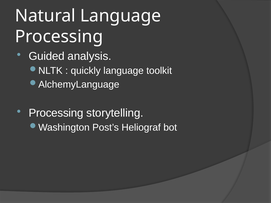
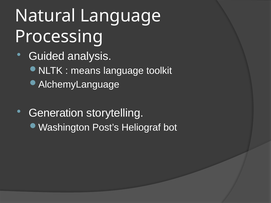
quickly: quickly -> means (86, 71)
Processing: Processing -> Generation (56, 113)
